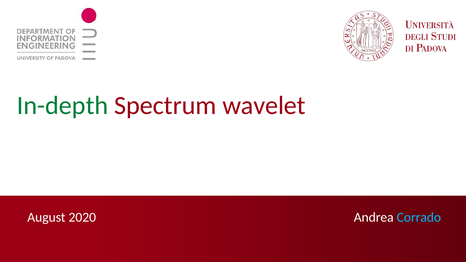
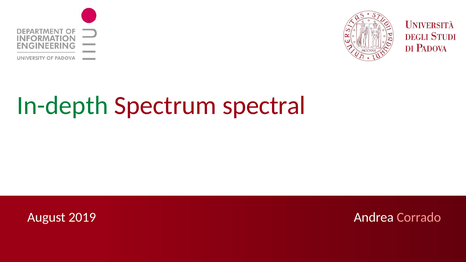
wavelet: wavelet -> spectral (264, 105)
Corrado colour: light blue -> pink (419, 217)
2020: 2020 -> 2019 (82, 218)
